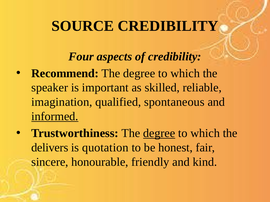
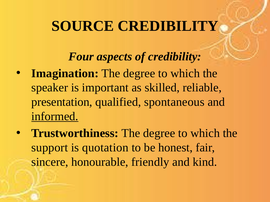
Recommend: Recommend -> Imagination (65, 73)
imagination: imagination -> presentation (62, 102)
degree underline: present -> none (159, 133)
delivers: delivers -> support (50, 148)
